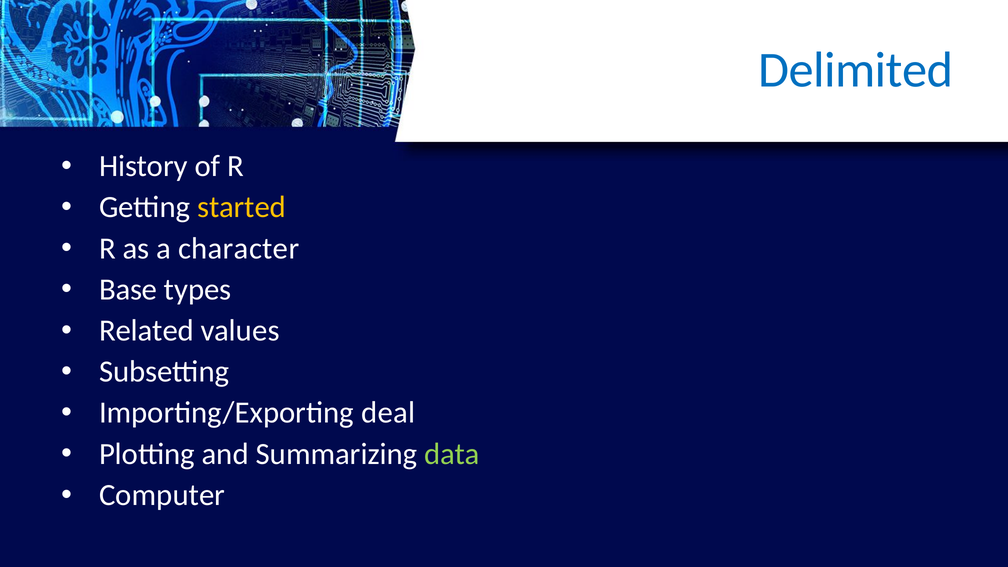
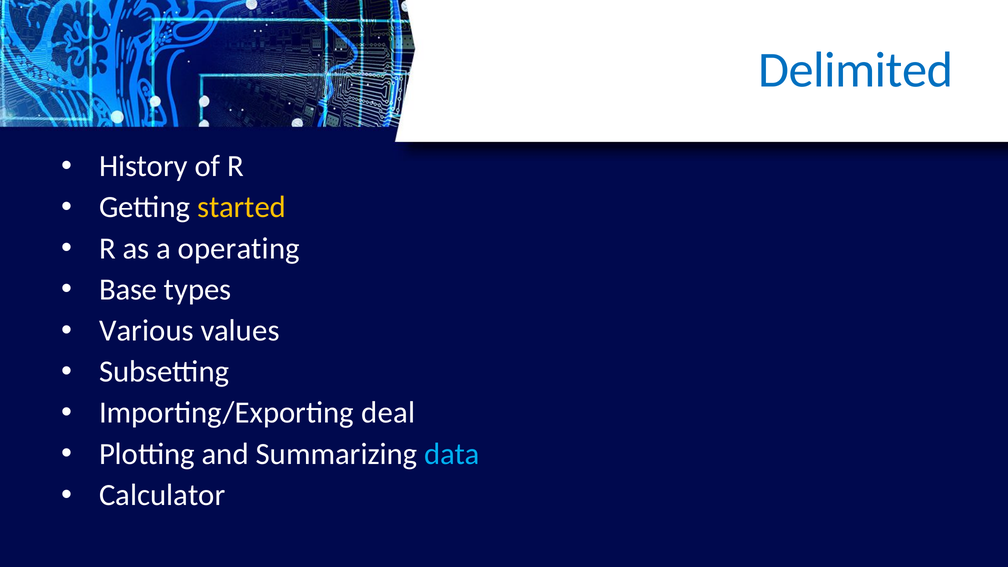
character: character -> operating (239, 248)
Related: Related -> Various (146, 331)
data colour: light green -> light blue (452, 454)
Computer: Computer -> Calculator (162, 495)
